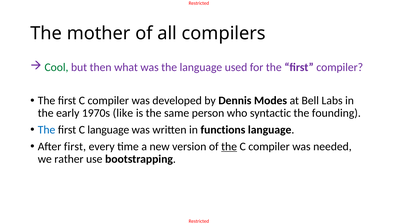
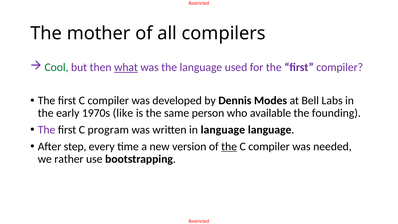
what underline: none -> present (126, 67)
syntactic: syntactic -> available (270, 113)
The colour: blue -> purple (47, 130)
C language: language -> program (108, 130)
in functions: functions -> language (223, 130)
After first: first -> step (75, 146)
